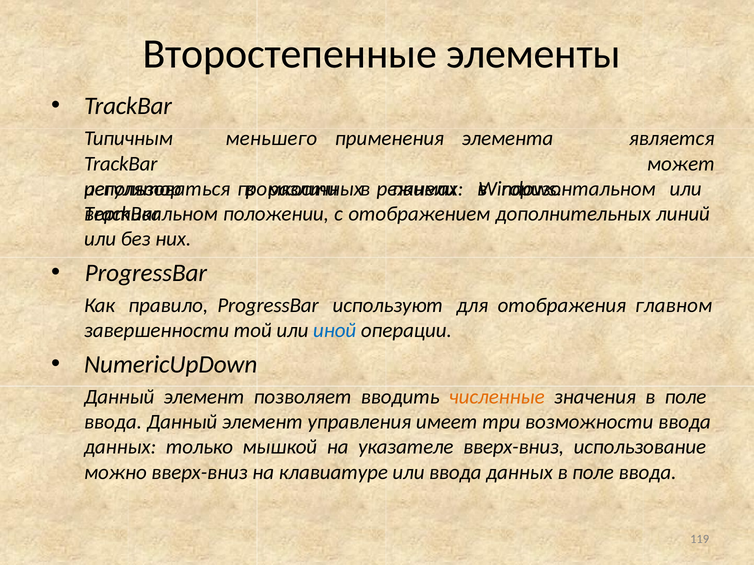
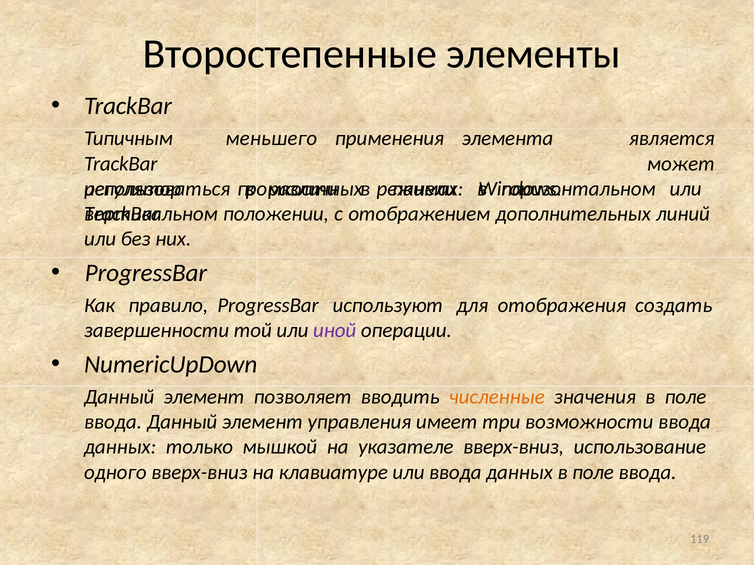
главном: главном -> создать (674, 306)
иной colour: blue -> purple (335, 331)
можно: можно -> одного (115, 473)
